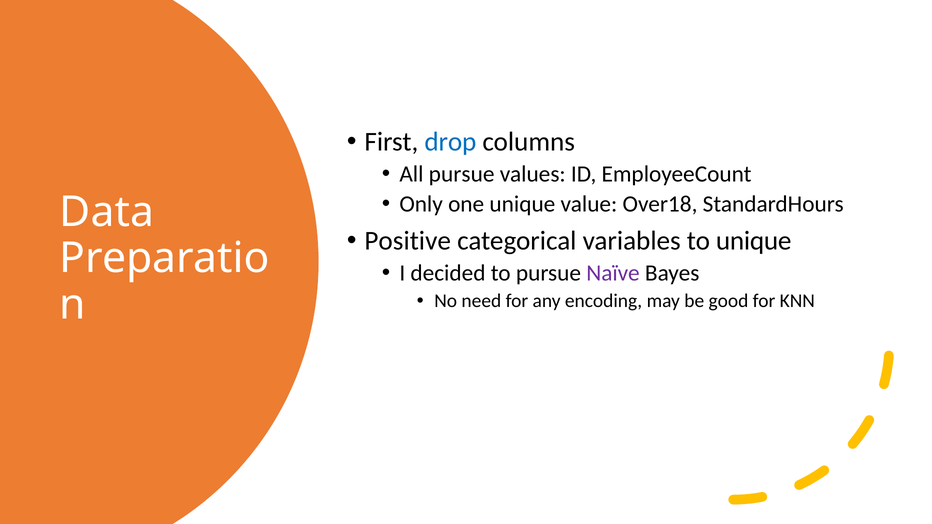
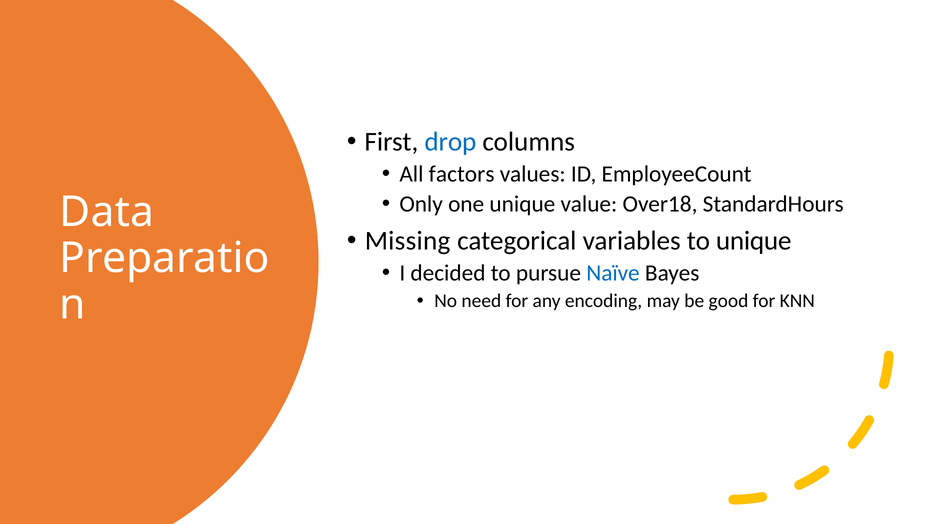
All pursue: pursue -> factors (462, 174)
Positive: Positive -> Missing (408, 241)
Naïve colour: purple -> blue (613, 273)
